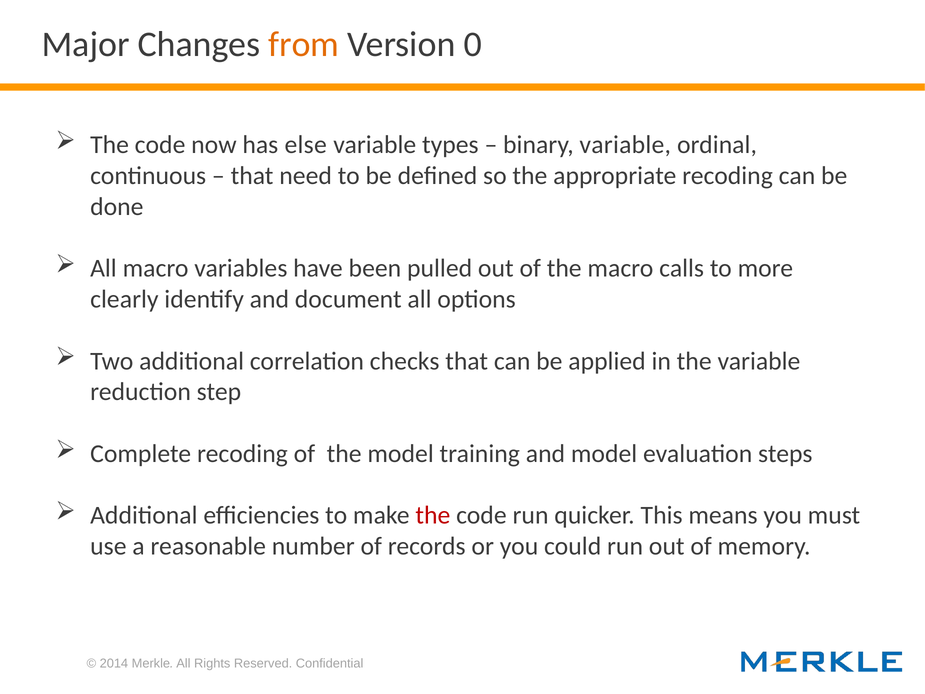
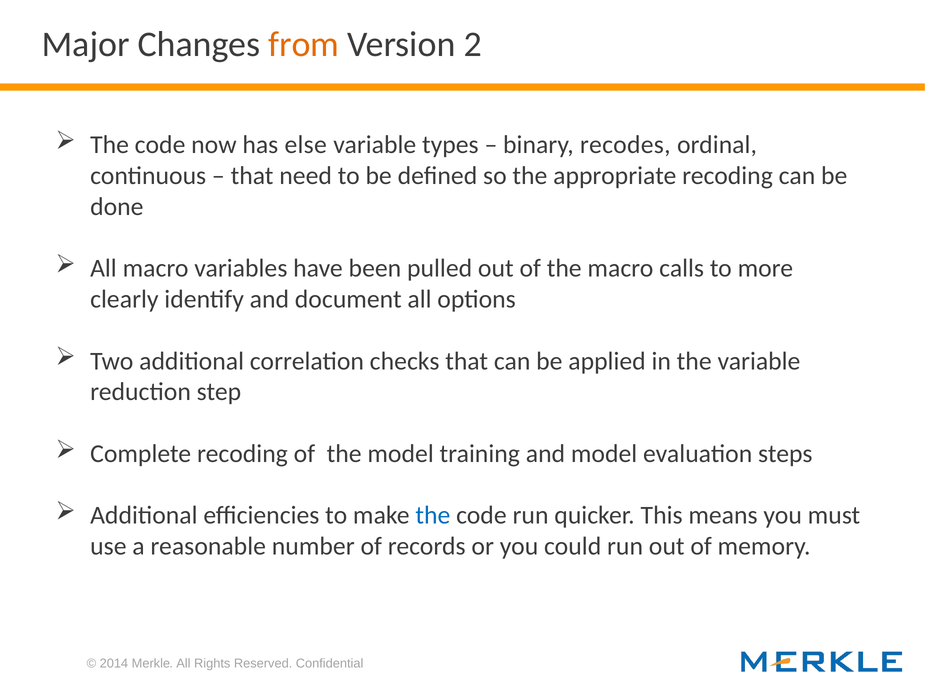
0: 0 -> 2 (473, 44)
binary variable: variable -> recodes (625, 145)
the colour: red -> blue (433, 515)
